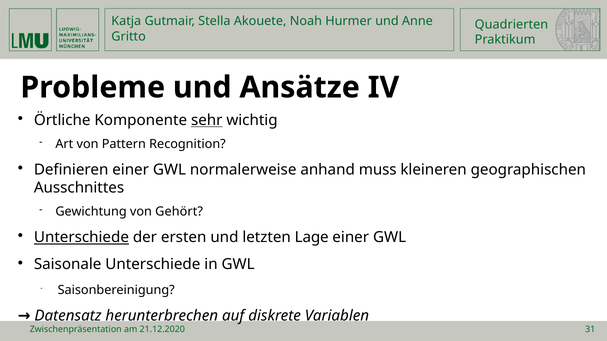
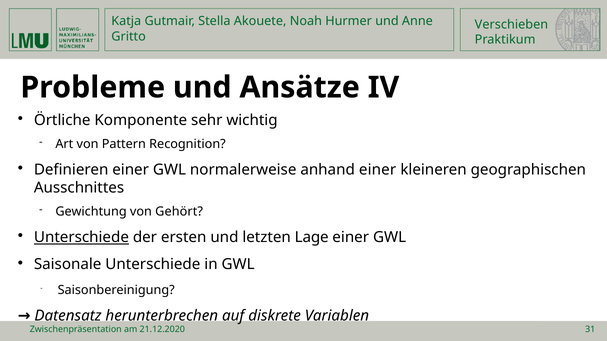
Quadrierten: Quadrierten -> Verschieben (511, 25)
sehr underline: present -> none (207, 120)
anhand muss: muss -> einer (378, 170)
